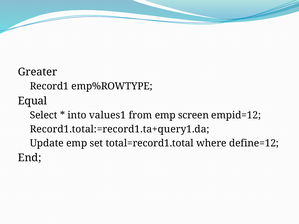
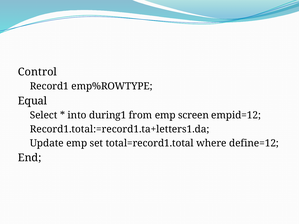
Greater: Greater -> Control (37, 72)
values1: values1 -> during1 (108, 115)
Record1.total:=record1.ta+query1.da: Record1.total:=record1.ta+query1.da -> Record1.total:=record1.ta+letters1.da (120, 129)
